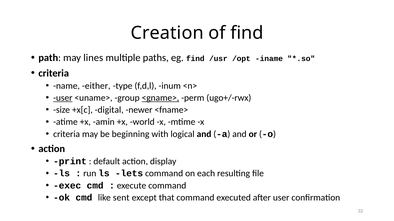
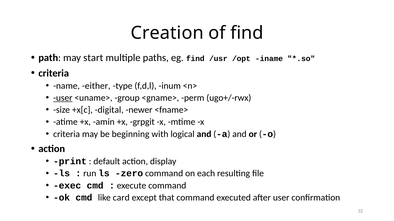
lines: lines -> start (93, 58)
<gname> underline: present -> none (160, 98)
world: world -> grpgit (142, 122)
lets: lets -> zero (129, 174)
sent: sent -> card (121, 198)
